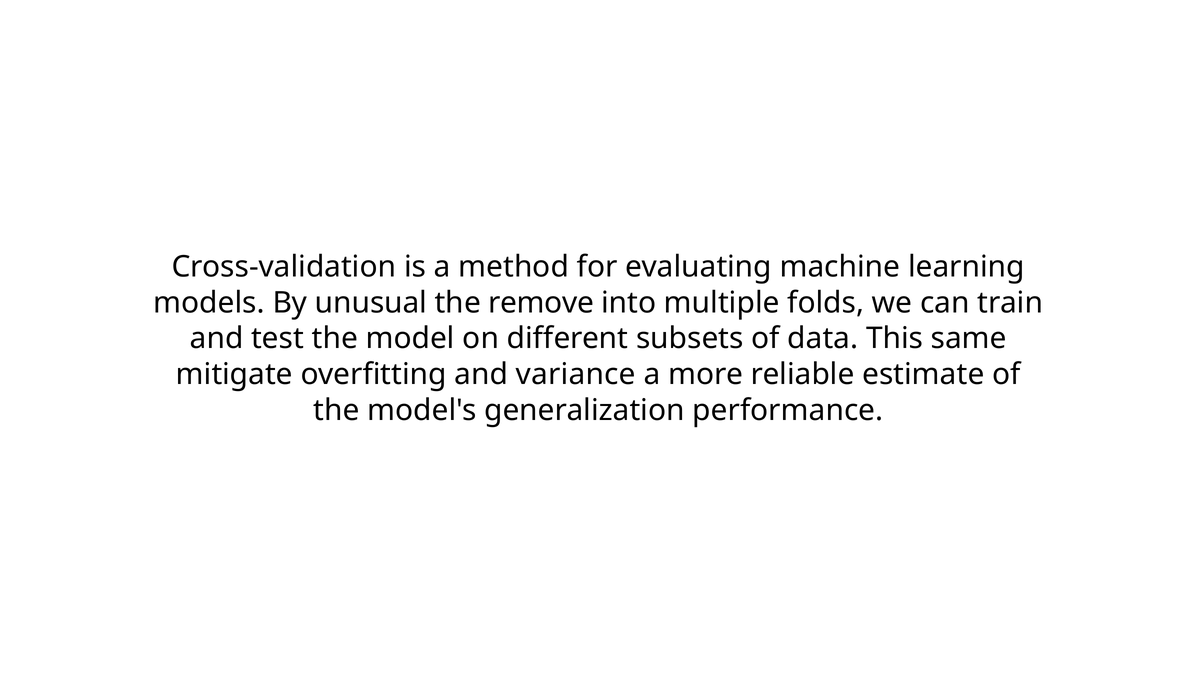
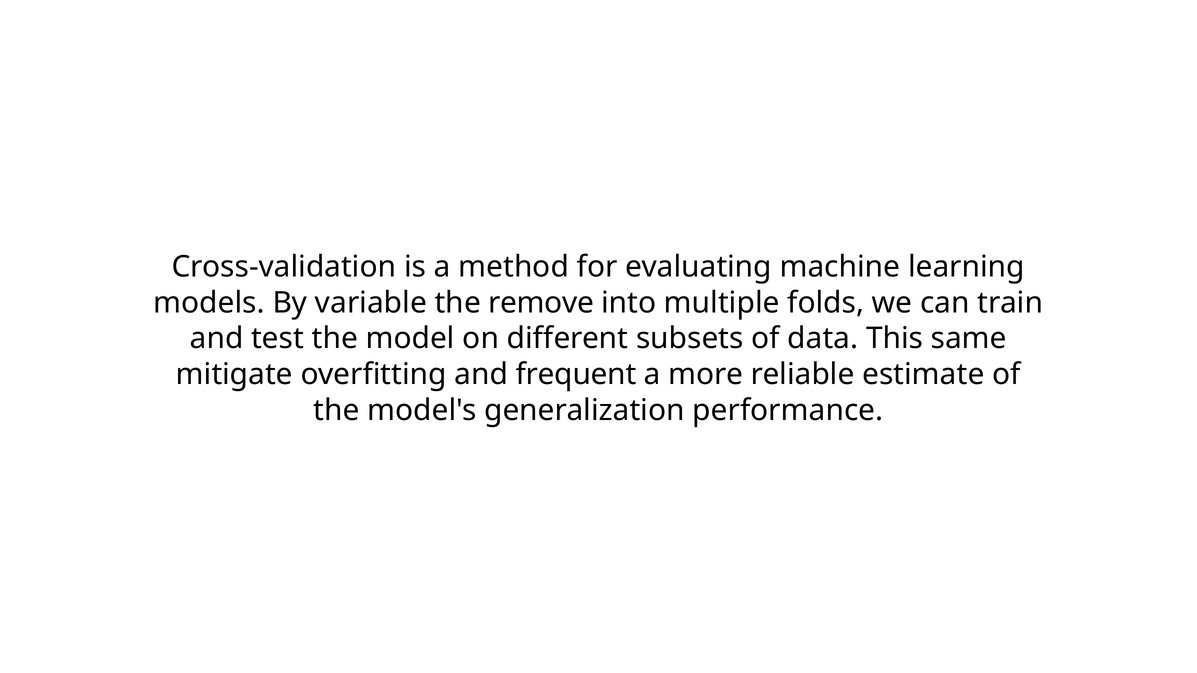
unusual: unusual -> variable (371, 303)
variance: variance -> frequent (576, 375)
